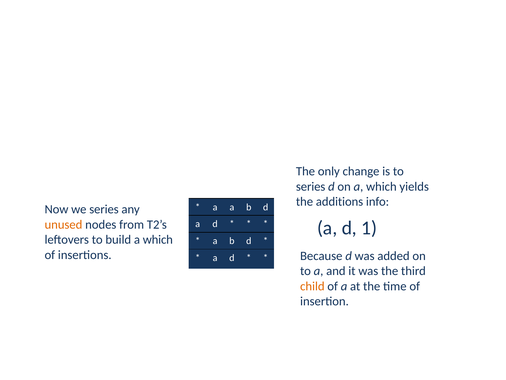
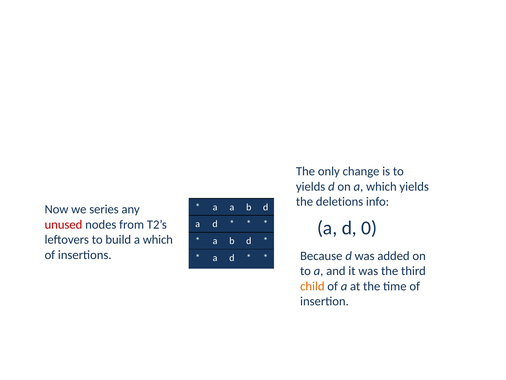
series: series -> yields (311, 186)
additions: additions -> deletions (340, 202)
unused colour: orange -> red (63, 224)
1: 1 -> 0 (369, 228)
